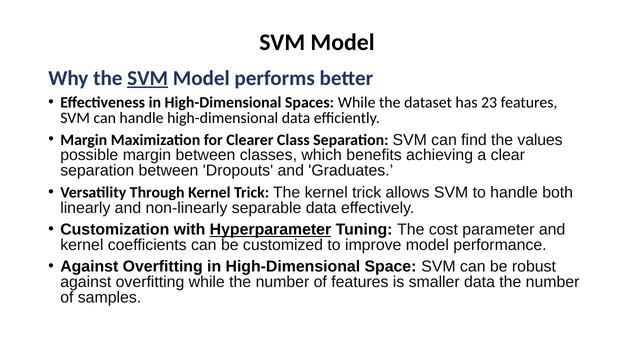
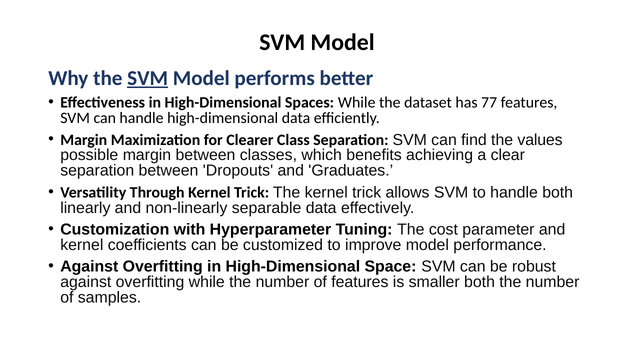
23: 23 -> 77 (489, 103)
Hyperparameter underline: present -> none (270, 229)
smaller data: data -> both (480, 282)
